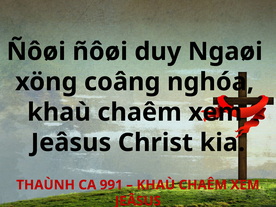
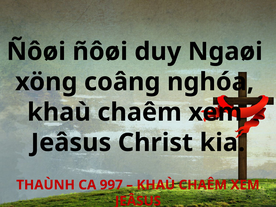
991: 991 -> 997 (111, 185)
